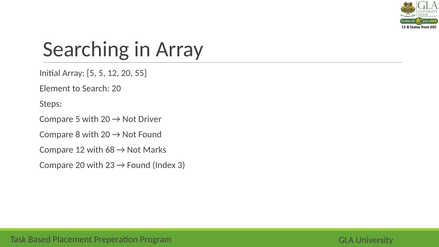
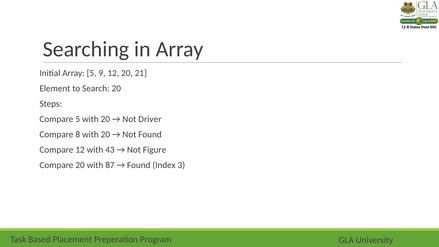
5 5: 5 -> 9 (102, 73)
55: 55 -> 21 (141, 73)
68: 68 -> 43 (110, 150)
Marks: Marks -> Figure (155, 150)
23: 23 -> 87 (110, 165)
